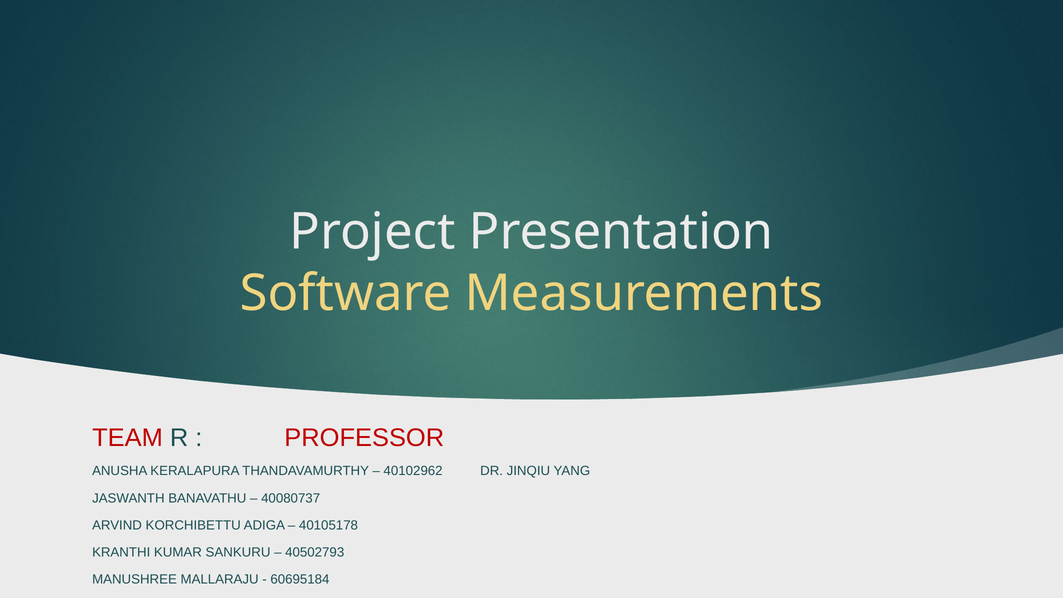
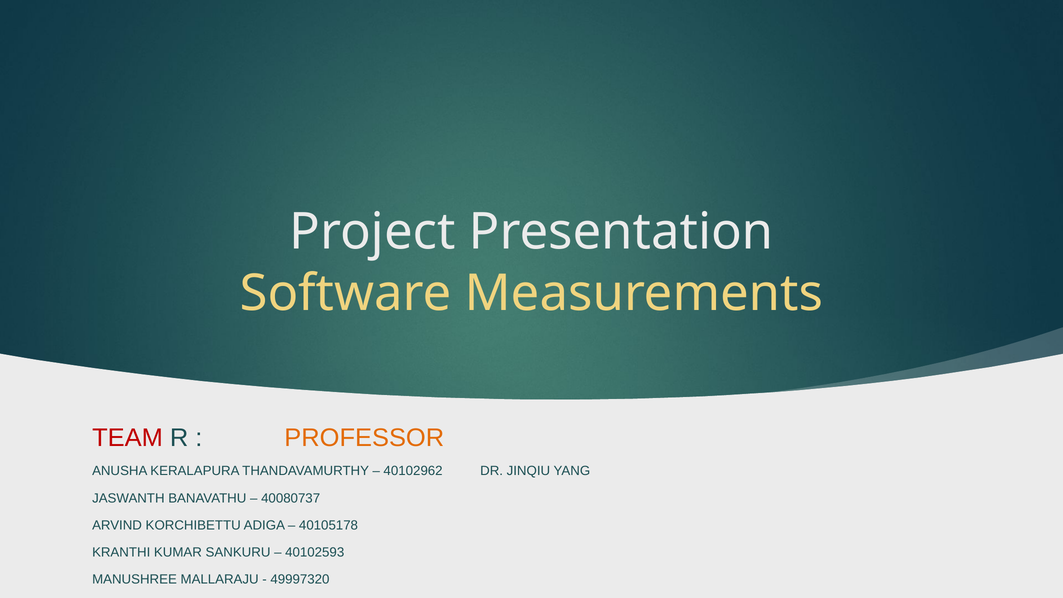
PROFESSOR colour: red -> orange (364, 438)
40502793: 40502793 -> 40102593 (315, 552)
60695184: 60695184 -> 49997320 (300, 579)
